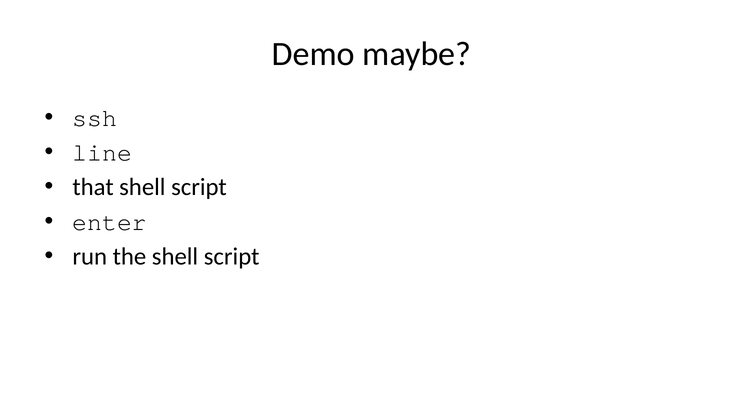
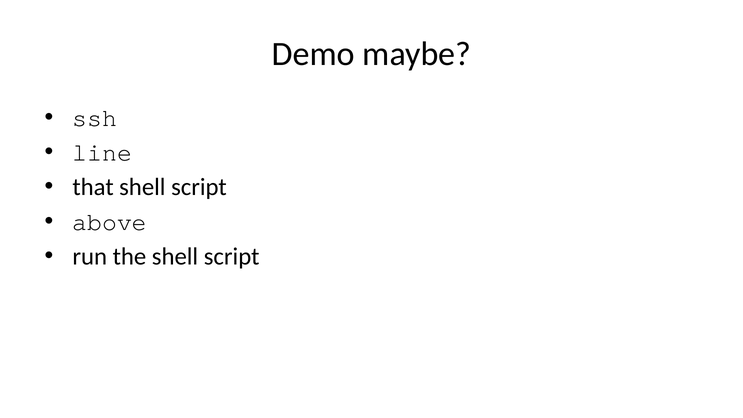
enter: enter -> above (110, 222)
